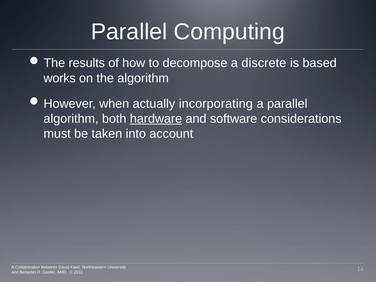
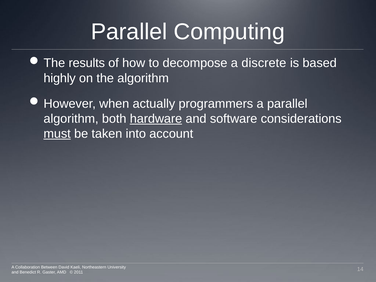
works: works -> highly (60, 78)
incorporating: incorporating -> programmers (216, 104)
must underline: none -> present (57, 134)
